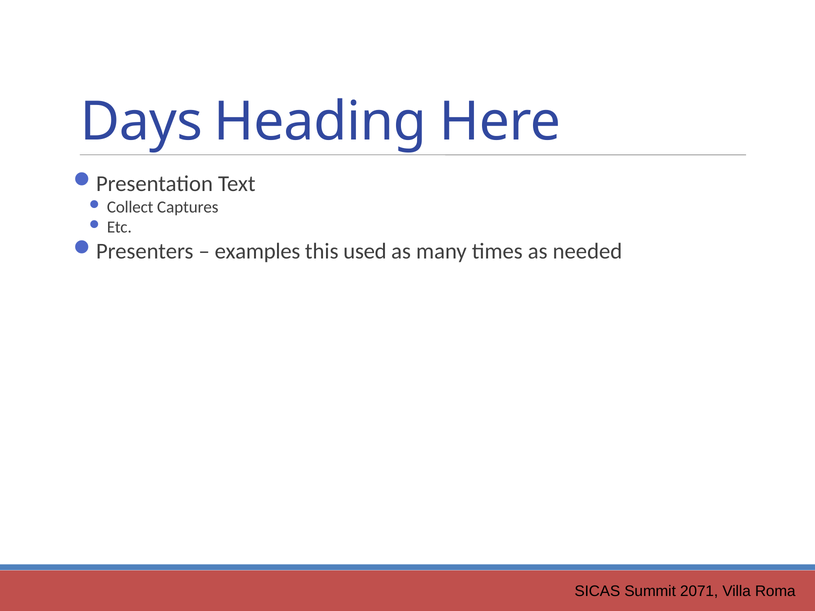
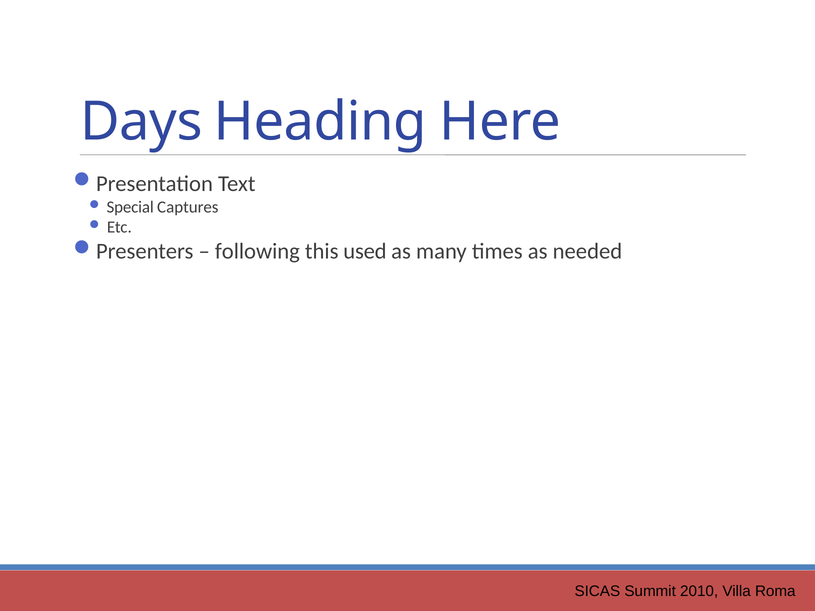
Collect: Collect -> Special (130, 207)
examples: examples -> following (257, 252)
2071: 2071 -> 2010 (699, 592)
